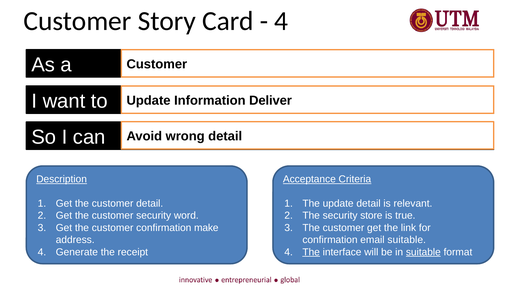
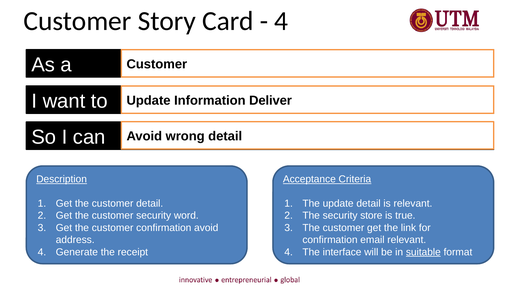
confirmation make: make -> avoid (206, 227)
email suitable: suitable -> relevant (407, 239)
The underline: present -> none (311, 252)
